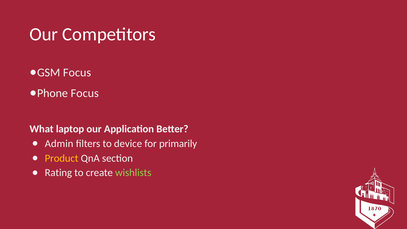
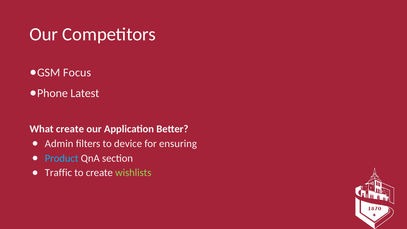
Phone Focus: Focus -> Latest (85, 93)
What laptop: laptop -> create (70, 129)
primarily: primarily -> ensuring (178, 144)
Product colour: yellow -> light blue (62, 158)
Rating: Rating -> Traffic (58, 173)
